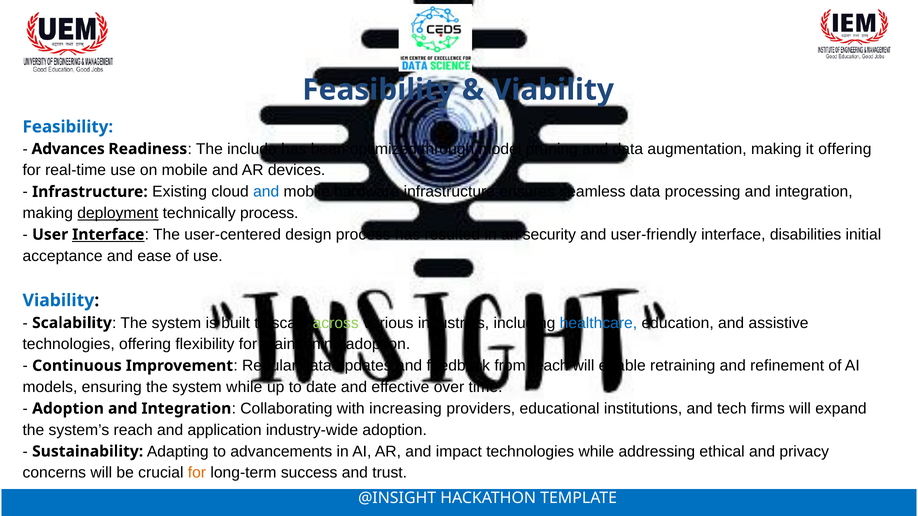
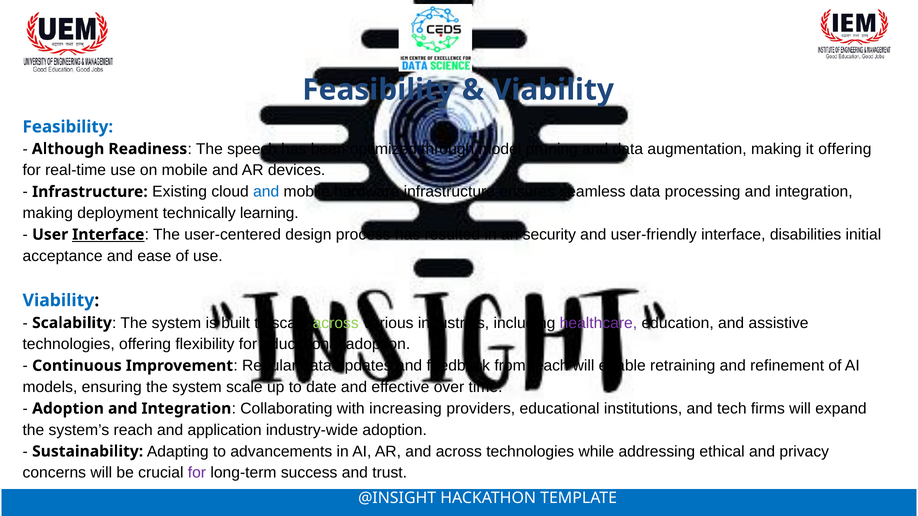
Advances: Advances -> Although (68, 149)
include: include -> speech (252, 149)
deployment underline: present -> none (118, 213)
technically process: process -> learning (269, 213)
healthcare colour: blue -> purple (598, 323)
for maintaining: maintaining -> educational (301, 345)
system while: while -> scale (244, 387)
and impact: impact -> across (459, 452)
for colour: orange -> purple (197, 473)
